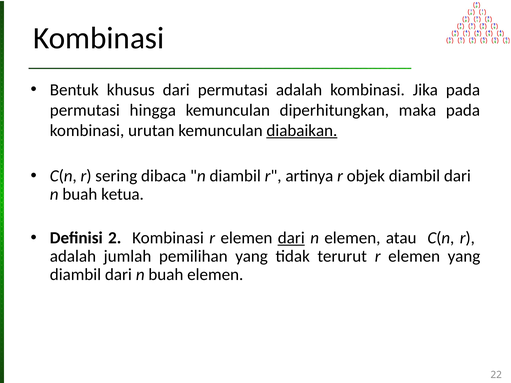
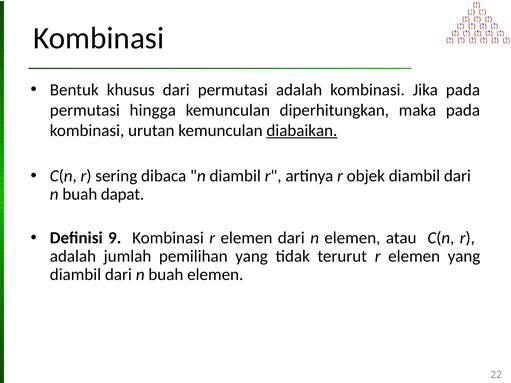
ketua: ketua -> dapat (123, 194)
2: 2 -> 9 (115, 238)
dari underline: present -> none (291, 238)
